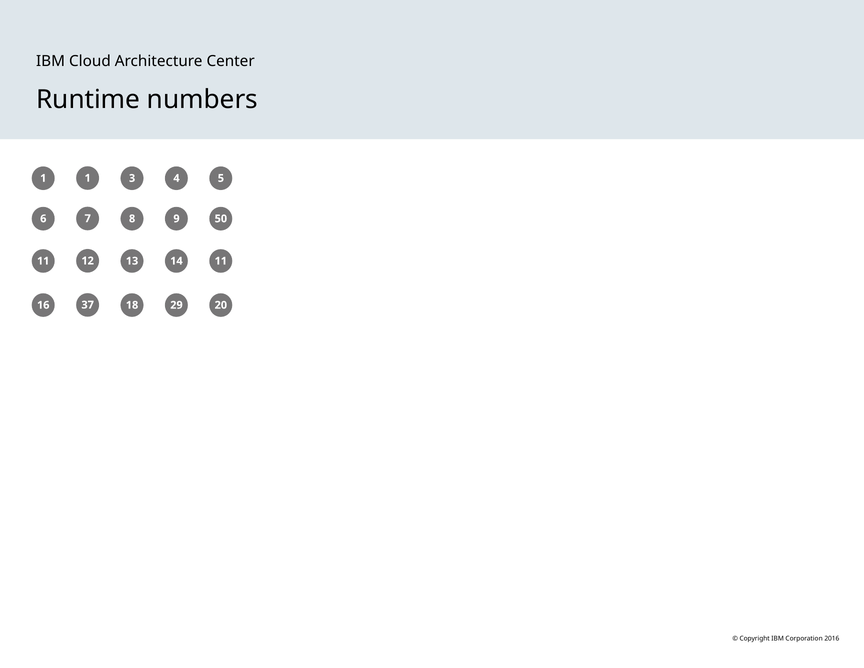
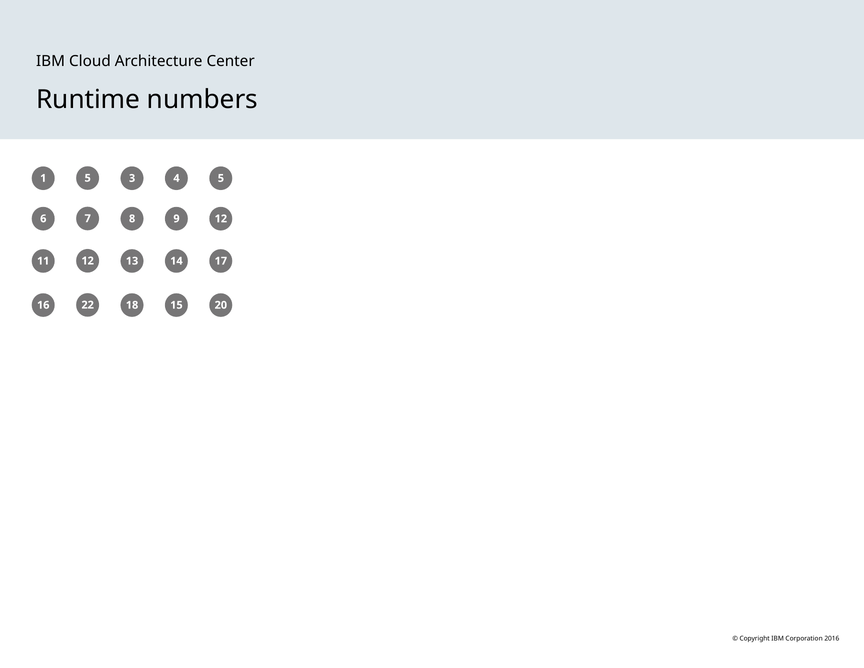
1 1: 1 -> 5 (88, 178)
9 50: 50 -> 12 (221, 219)
14 11: 11 -> 17 (221, 261)
37: 37 -> 22 (88, 305)
29: 29 -> 15 (176, 305)
